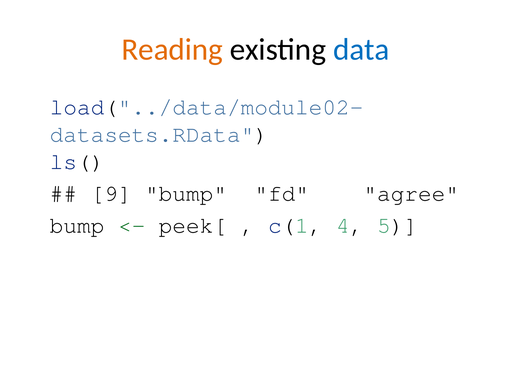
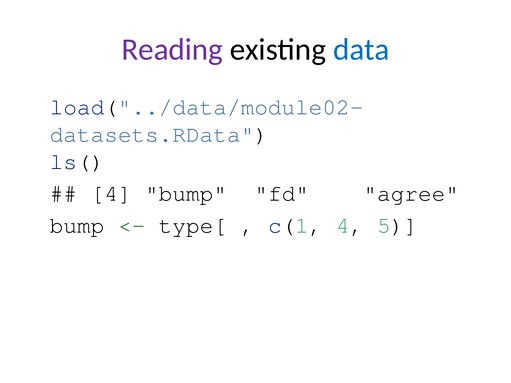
Reading colour: orange -> purple (172, 49)
9: 9 -> 4 (111, 194)
peek[: peek[ -> type[ (193, 225)
